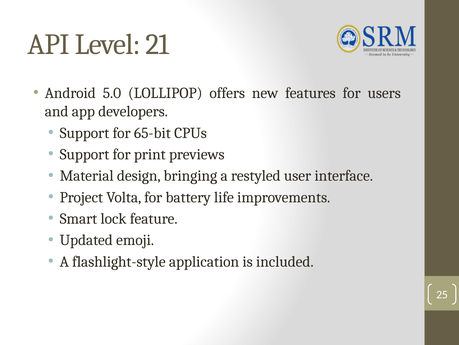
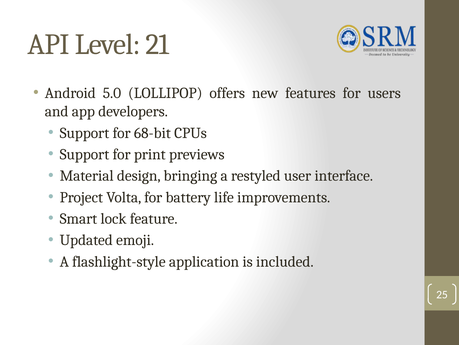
65-bit: 65-bit -> 68-bit (152, 133)
